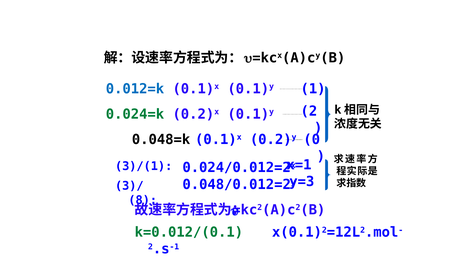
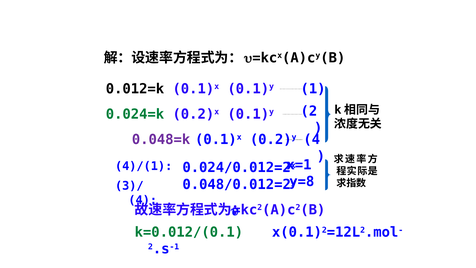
0.012=k colour: blue -> black (135, 89)
0.048=k colour: black -> purple (161, 139)
0.2)y 0: 0 -> 4 (312, 139)
3)/(1: 3)/(1 -> 4)/(1 (144, 166)
y=3: y=3 -> y=8 (302, 181)
8: 8 -> 4 (143, 200)
